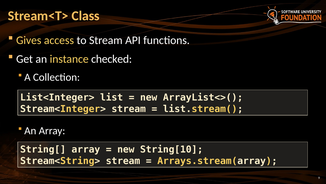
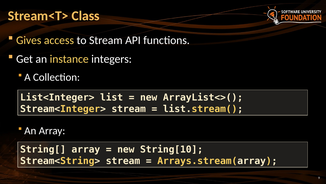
checked: checked -> integers (112, 59)
